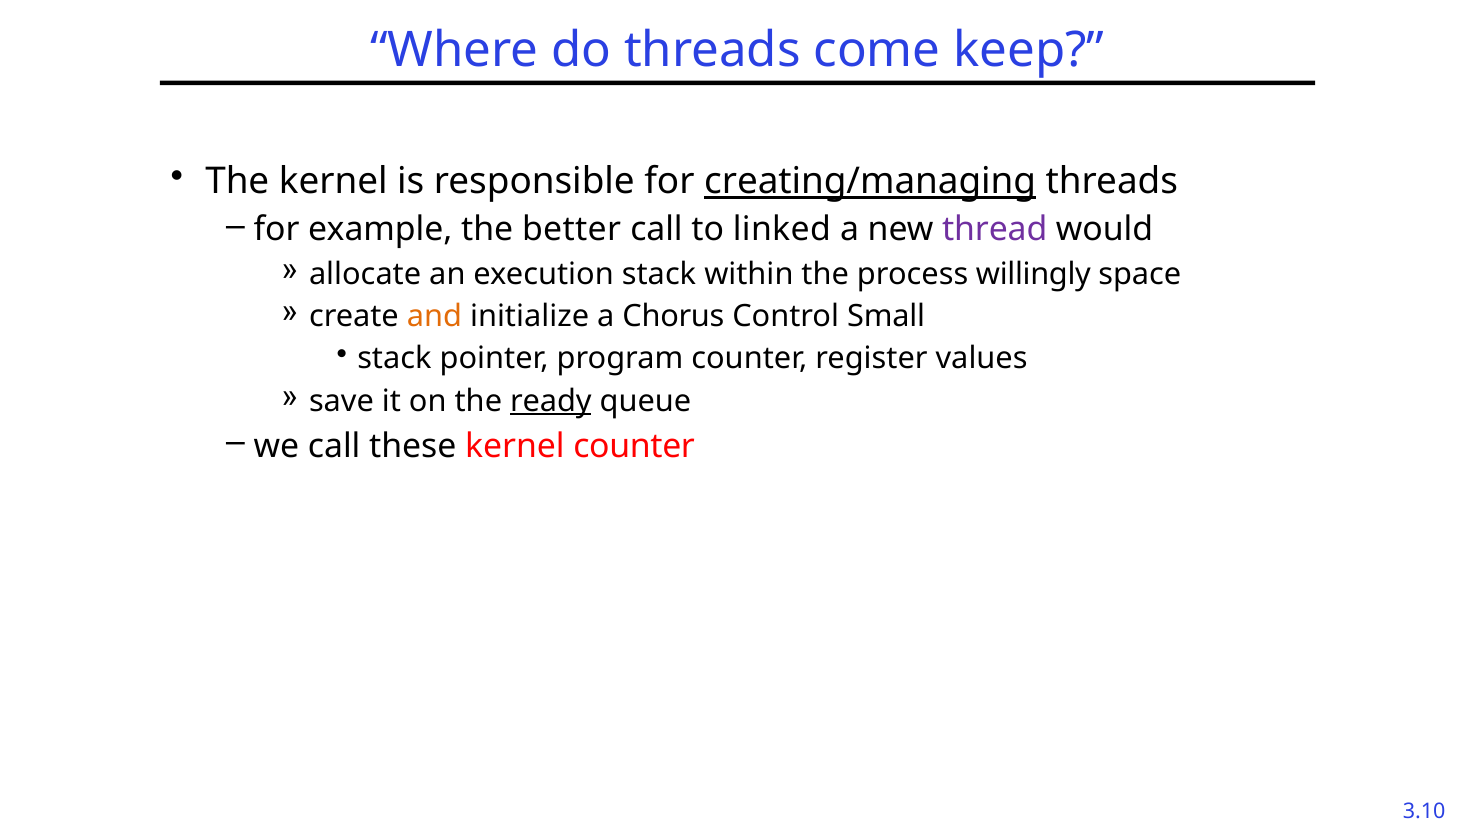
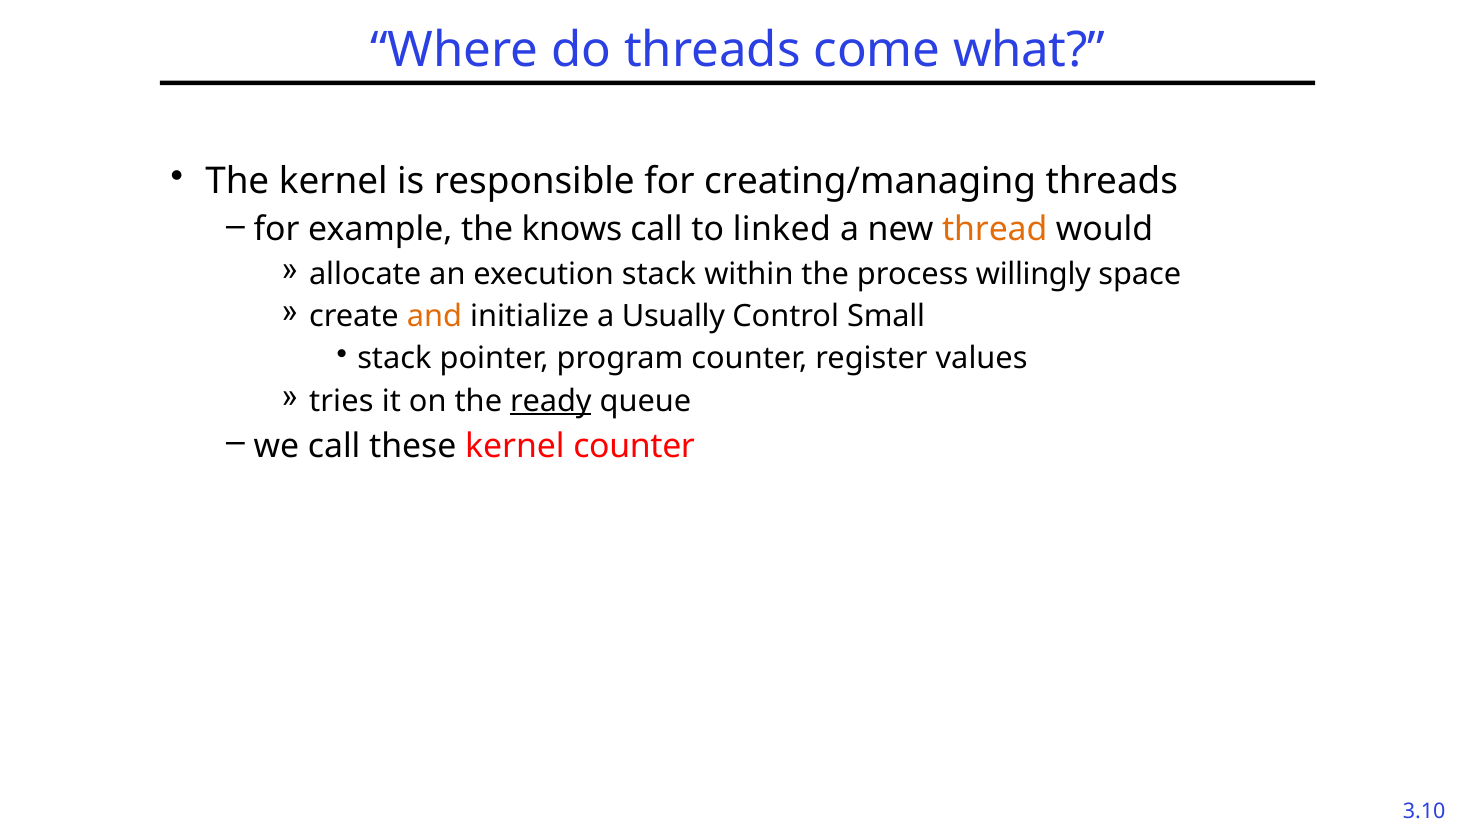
keep: keep -> what (1029, 50)
creating/managing underline: present -> none (870, 182)
better: better -> knows (572, 230)
thread colour: purple -> orange (995, 230)
Chorus: Chorus -> Usually (673, 317)
save: save -> tries (341, 401)
